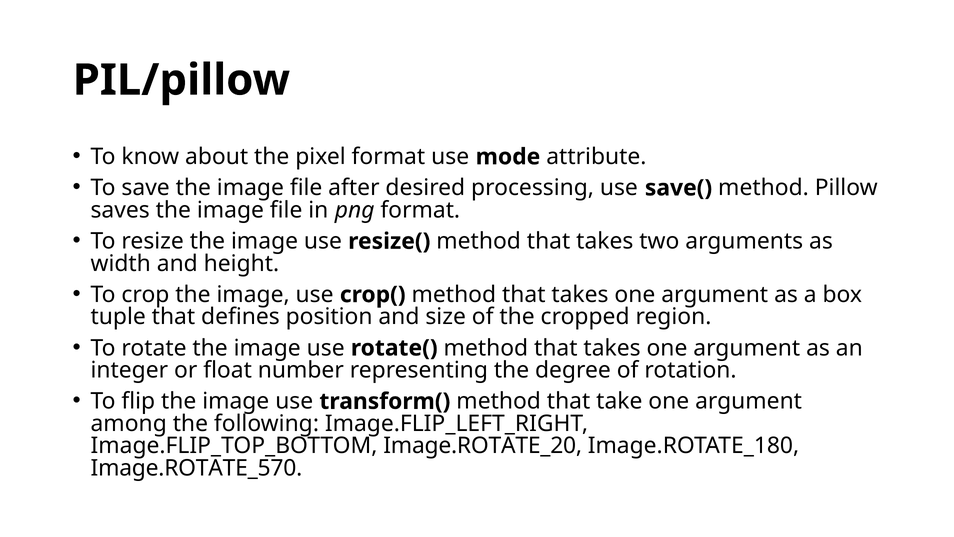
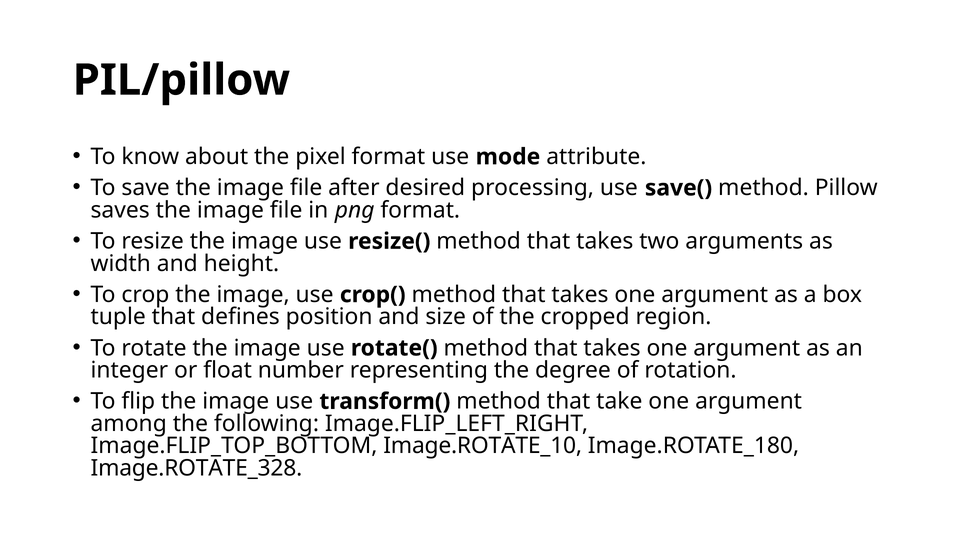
Image.ROTATE_20: Image.ROTATE_20 -> Image.ROTATE_10 (483, 445)
Image.ROTATE_570: Image.ROTATE_570 -> Image.ROTATE_328 (196, 468)
